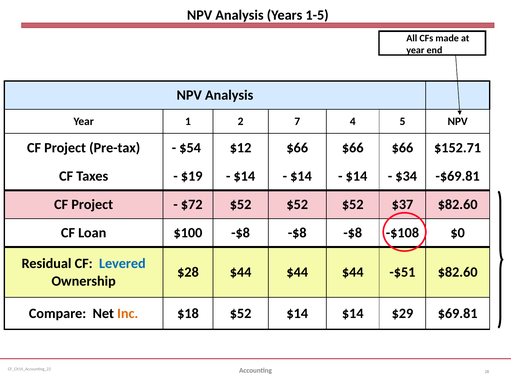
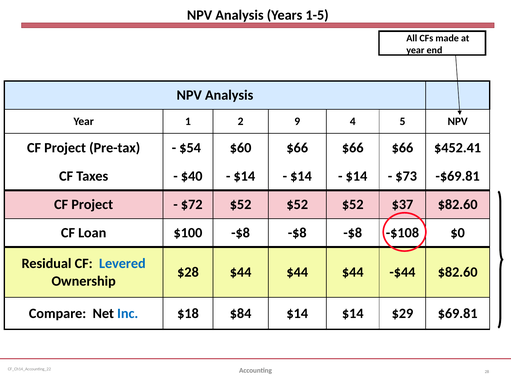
7: 7 -> 9 (297, 121)
$12: $12 -> $60 (241, 148)
$152.71: $152.71 -> $452.41 (458, 148)
$19: $19 -> $40 (192, 176)
$34: $34 -> $73 (406, 176)
-$51: -$51 -> -$44 (402, 272)
Inc colour: orange -> blue (128, 314)
$18 $52: $52 -> $84 (241, 314)
